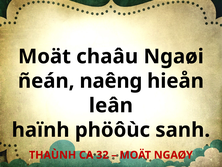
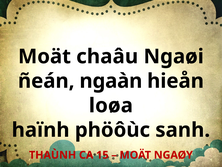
naêng: naêng -> ngaàn (111, 81)
leân: leân -> loøa (111, 105)
32: 32 -> 15 (102, 155)
